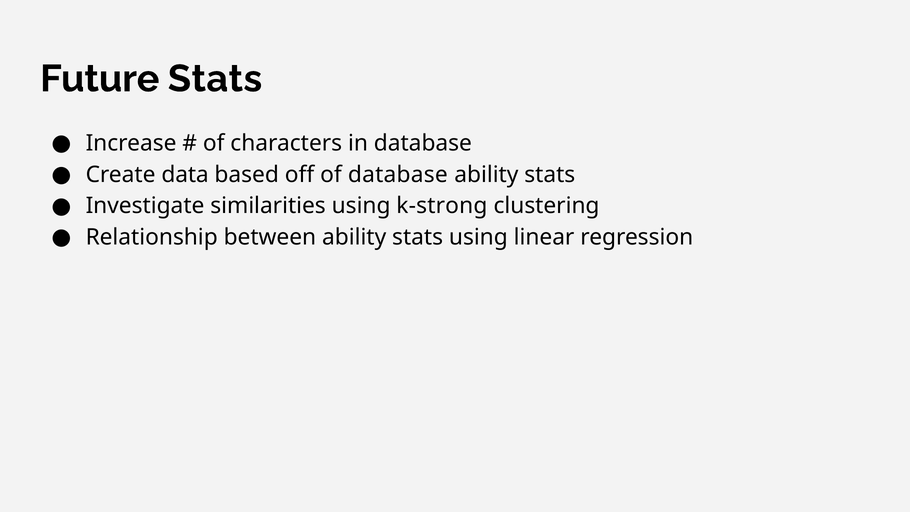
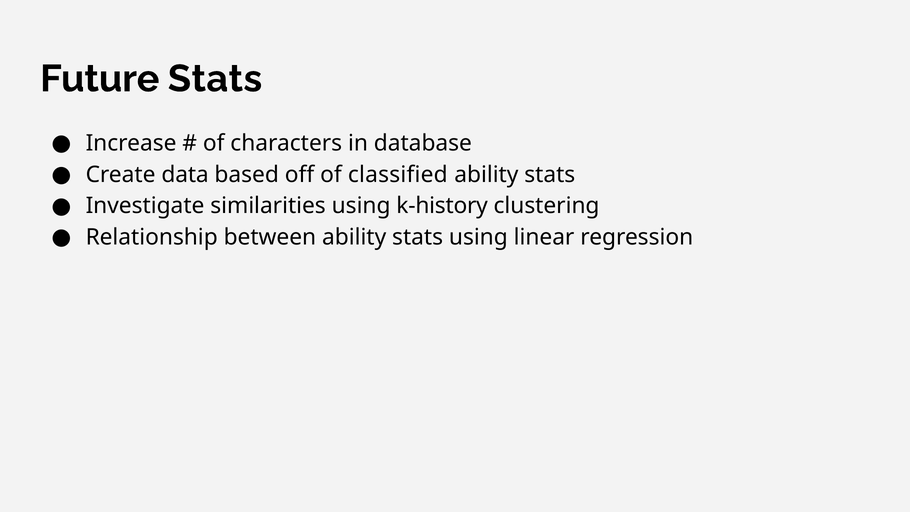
of database: database -> classified (398, 174)
k-strong: k-strong -> k-history (442, 206)
